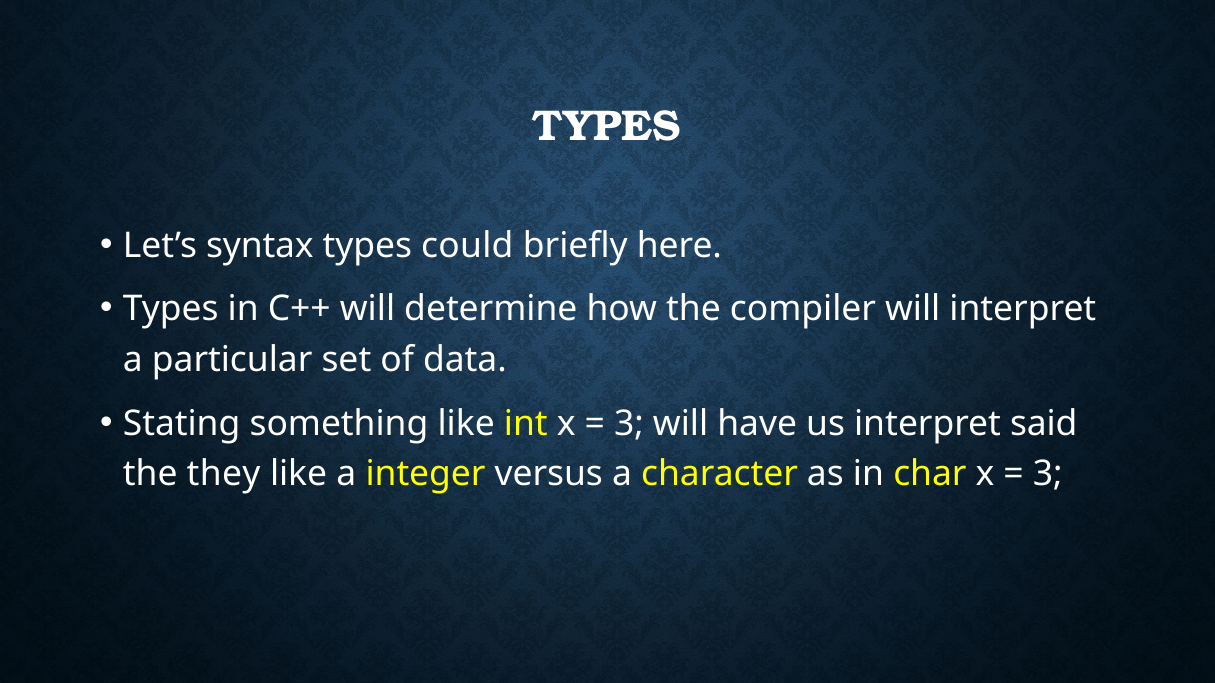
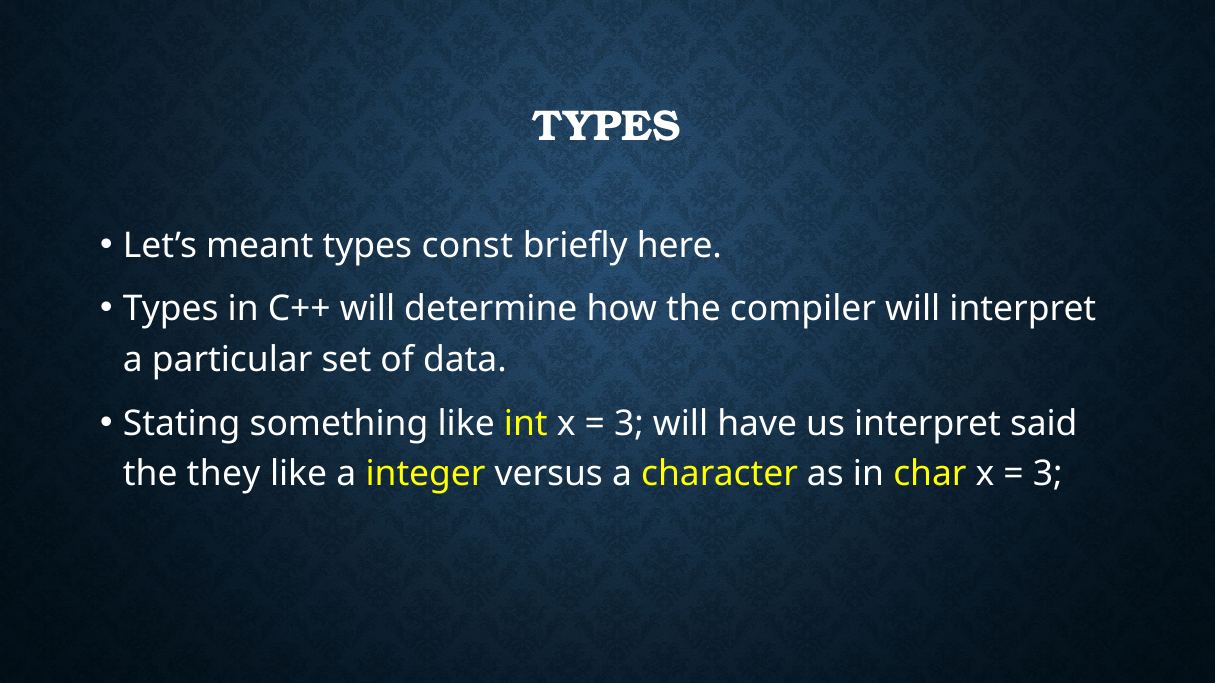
syntax: syntax -> meant (260, 246)
could: could -> const (467, 246)
